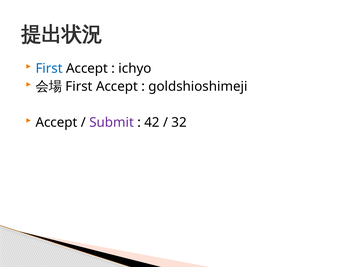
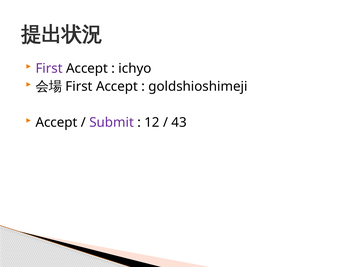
First colour: blue -> purple (49, 68)
42: 42 -> 12 (152, 122)
32: 32 -> 43 (179, 122)
